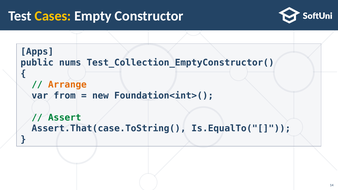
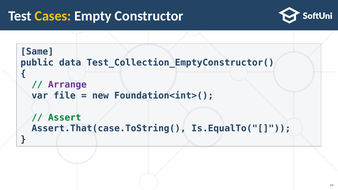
Apps: Apps -> Same (37, 52)
nums: nums -> data (70, 63)
Arrange colour: orange -> purple (67, 85)
from: from -> file (65, 96)
